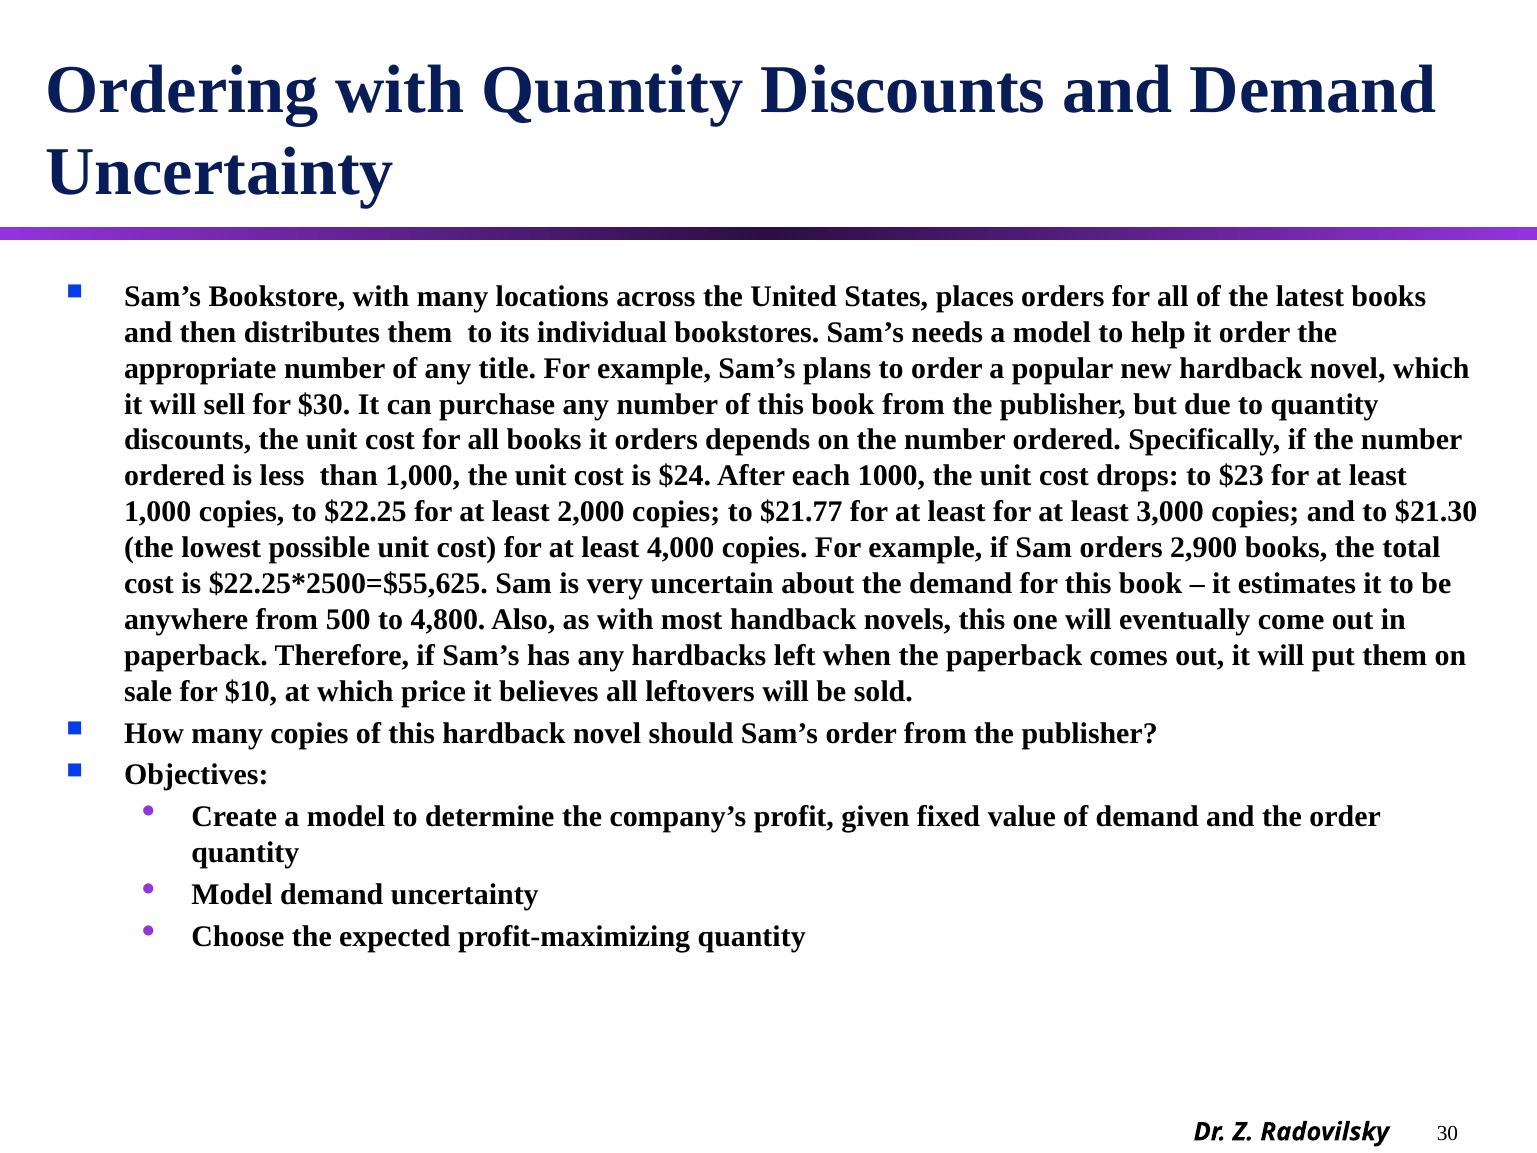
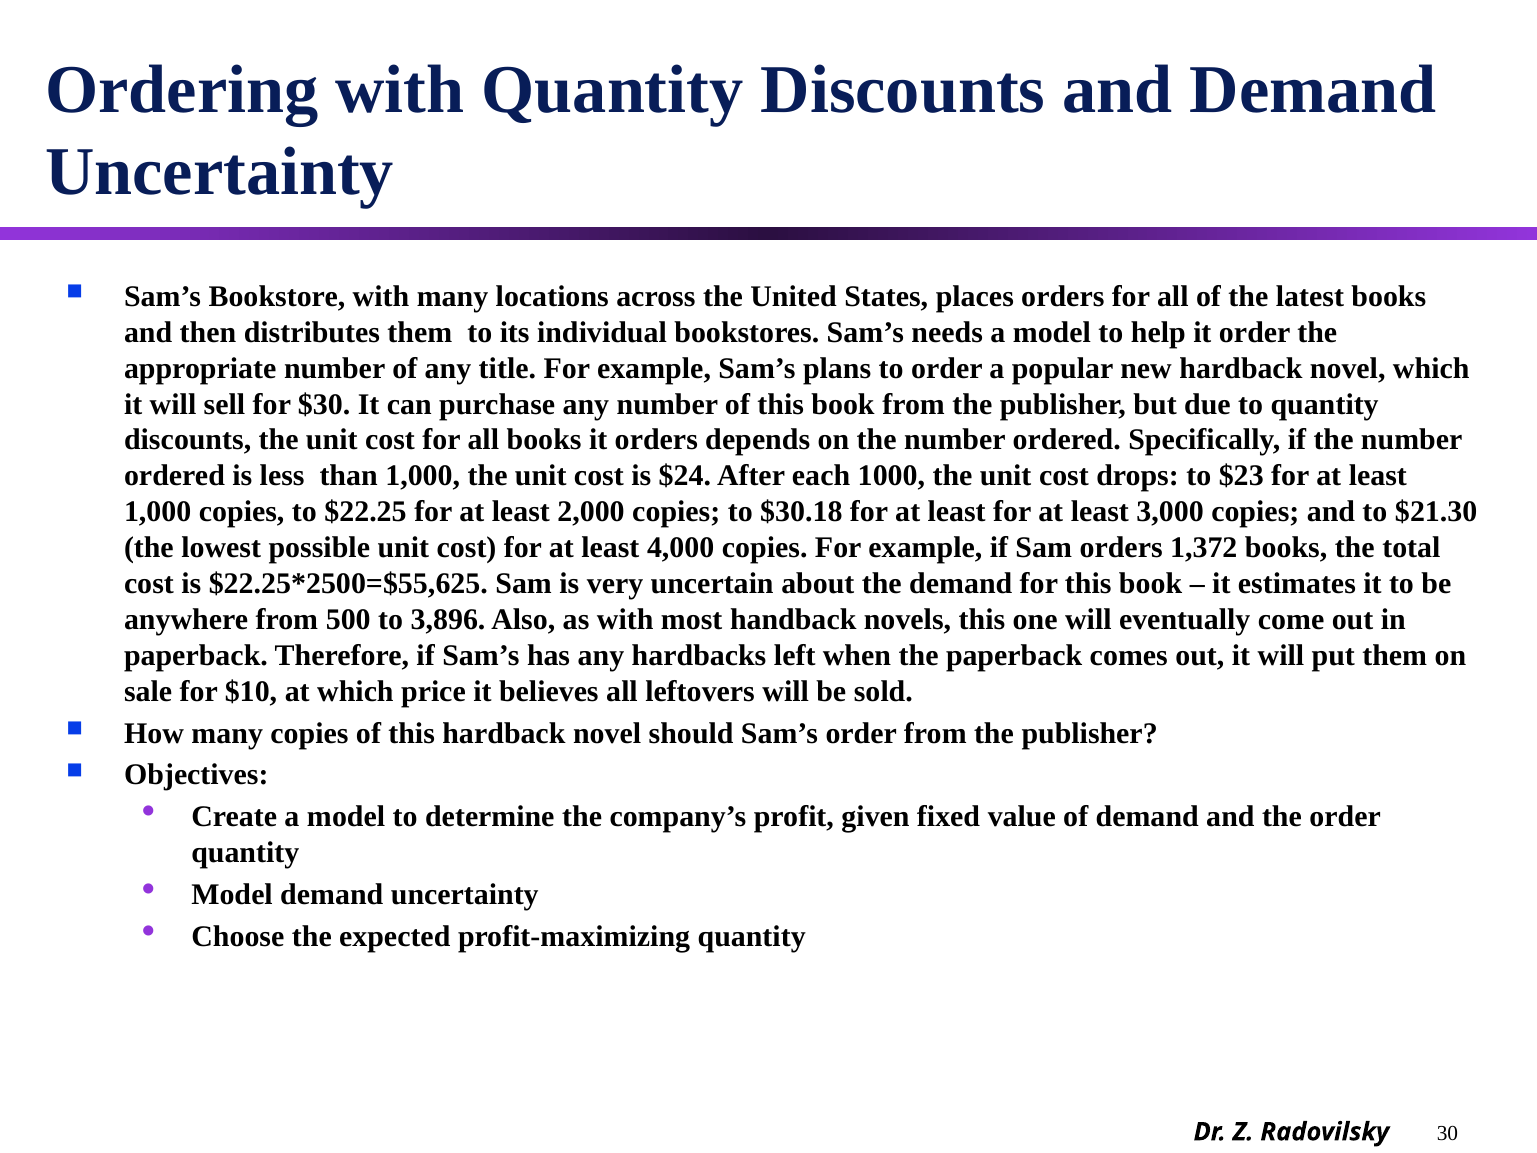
$21.77: $21.77 -> $30.18 (801, 512)
2,900: 2,900 -> 1,372 (1204, 548)
4,800: 4,800 -> 3,896 (448, 619)
